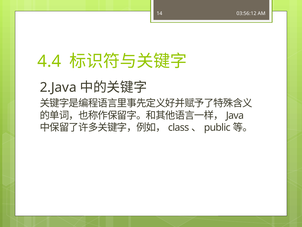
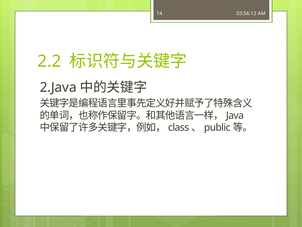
4.4: 4.4 -> 2.2 (49, 61)
